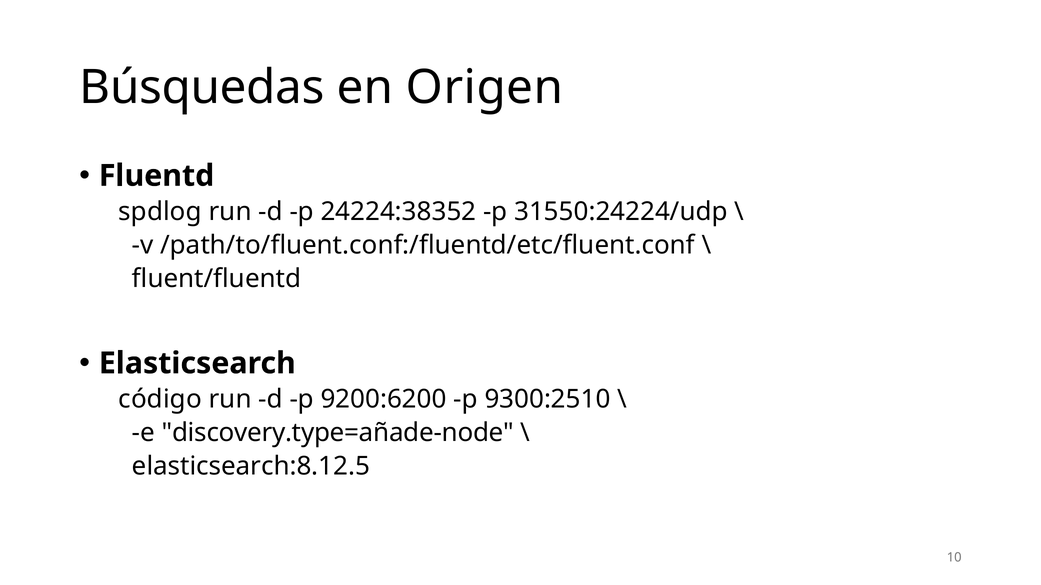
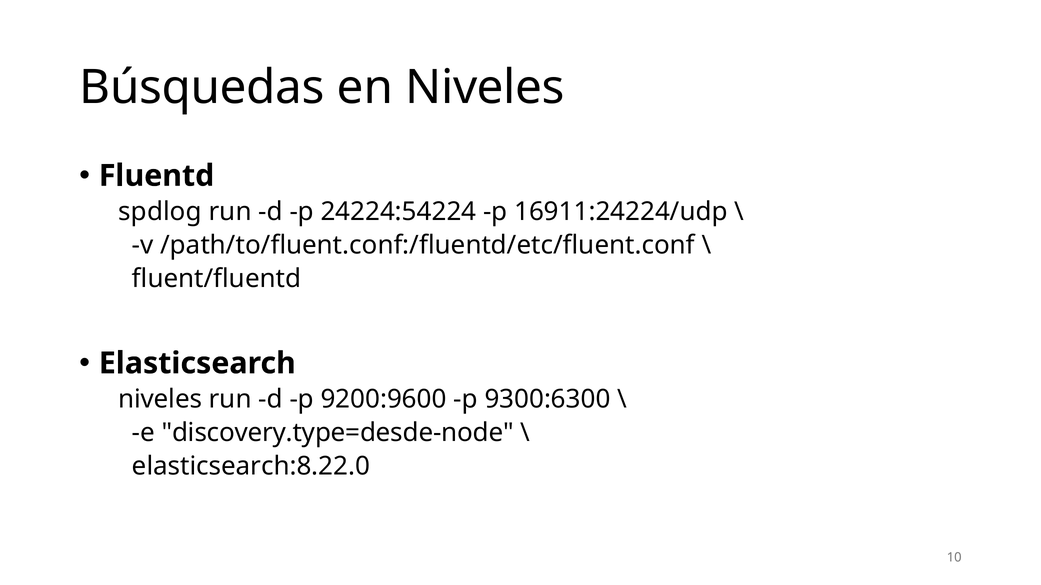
en Origen: Origen -> Niveles (485, 87)
24224:38352: 24224:38352 -> 24224:54224 (398, 212)
31550:24224/udp: 31550:24224/udp -> 16911:24224/udp (621, 212)
código: código -> niveles (160, 399)
9200:6200: 9200:6200 -> 9200:9600 (384, 399)
9300:2510: 9300:2510 -> 9300:6300 (547, 399)
discovery.type=añade-node: discovery.type=añade-node -> discovery.type=desde-node (338, 433)
elasticsearch:8.12.5: elasticsearch:8.12.5 -> elasticsearch:8.22.0 (251, 466)
